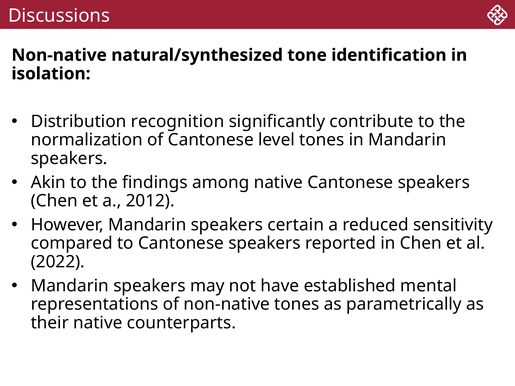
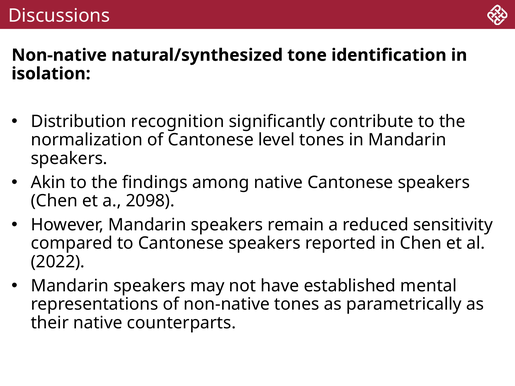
2012: 2012 -> 2098 (150, 201)
certain: certain -> remain (296, 225)
